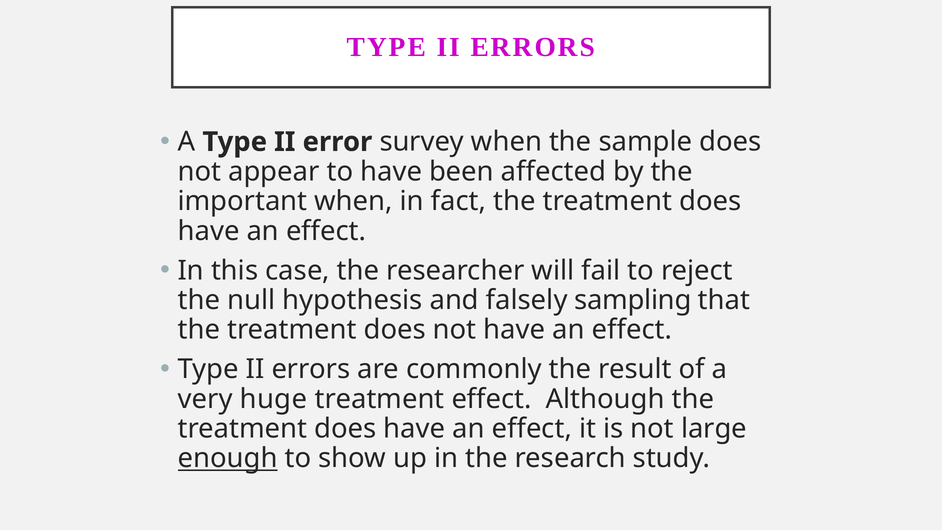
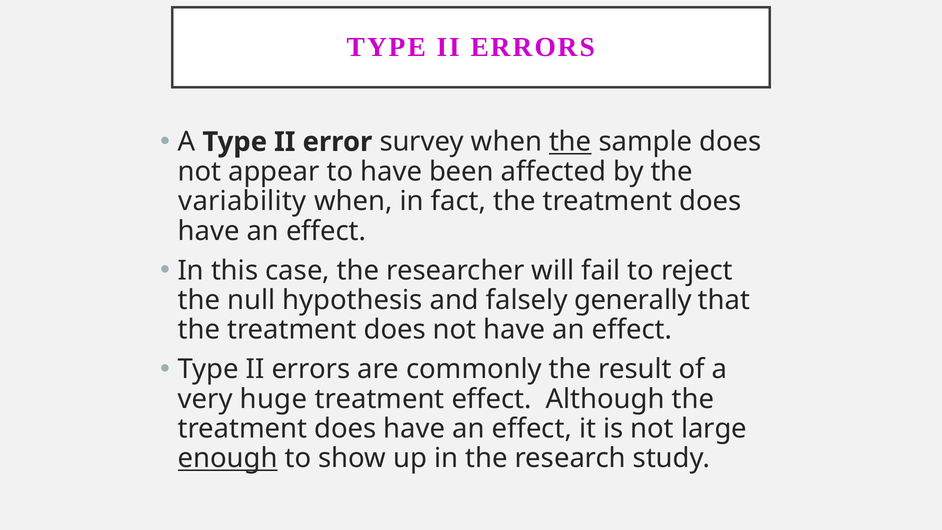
the underline: none -> present (570, 142)
important: important -> variability (242, 201)
sampling: sampling -> generally (633, 300)
